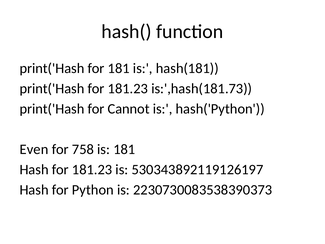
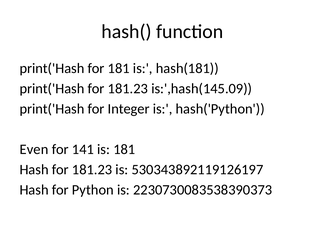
is:',hash(181.73: is:',hash(181.73 -> is:',hash(145.09 (202, 88)
Cannot: Cannot -> Integer (129, 109)
758: 758 -> 141 (83, 149)
